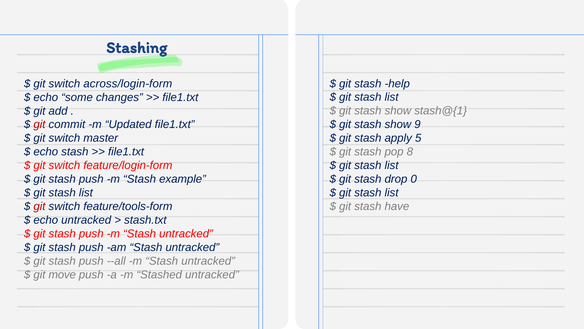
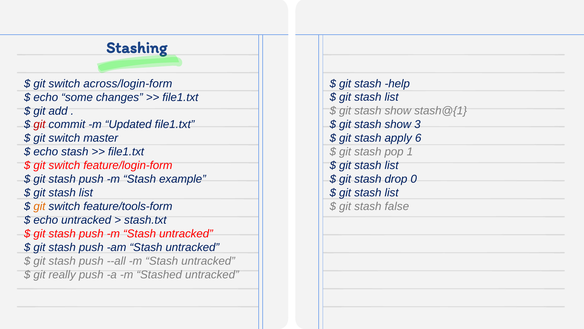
9: 9 -> 3 (417, 124)
5: 5 -> 6 (418, 138)
8: 8 -> 1 (410, 152)
git colour: red -> orange (39, 206)
have: have -> false (397, 206)
move: move -> really (62, 274)
